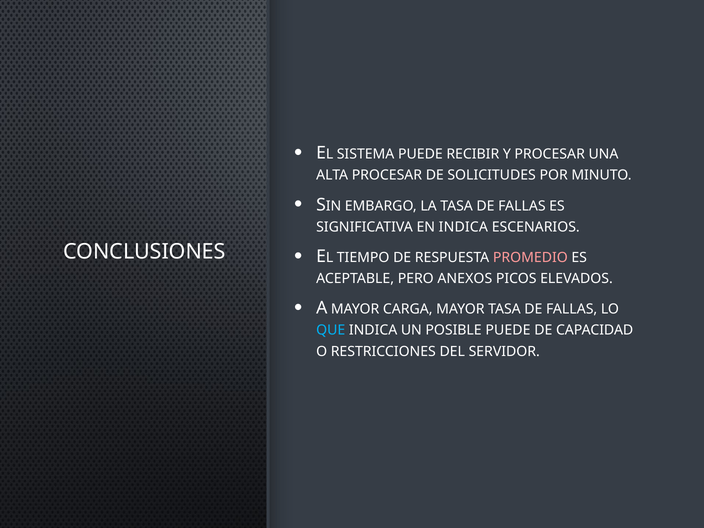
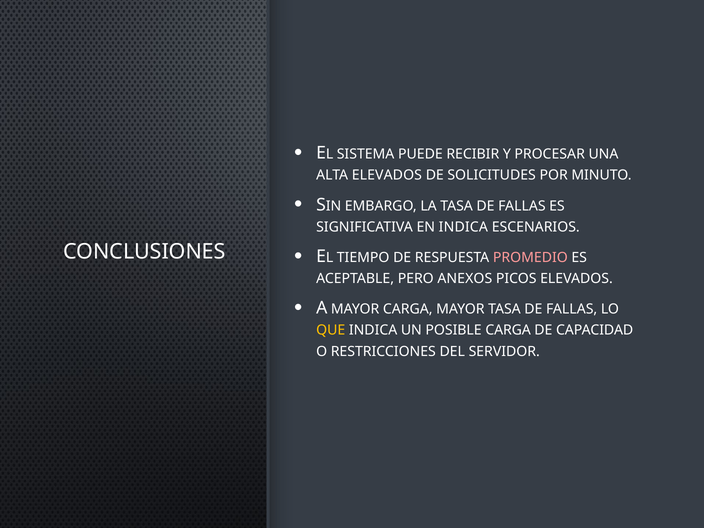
ALTA PROCESAR: PROCESAR -> ELEVADOS (387, 175)
QUE colour: light blue -> yellow (331, 330)
POSIBLE PUEDE: PUEDE -> CARGA (508, 330)
